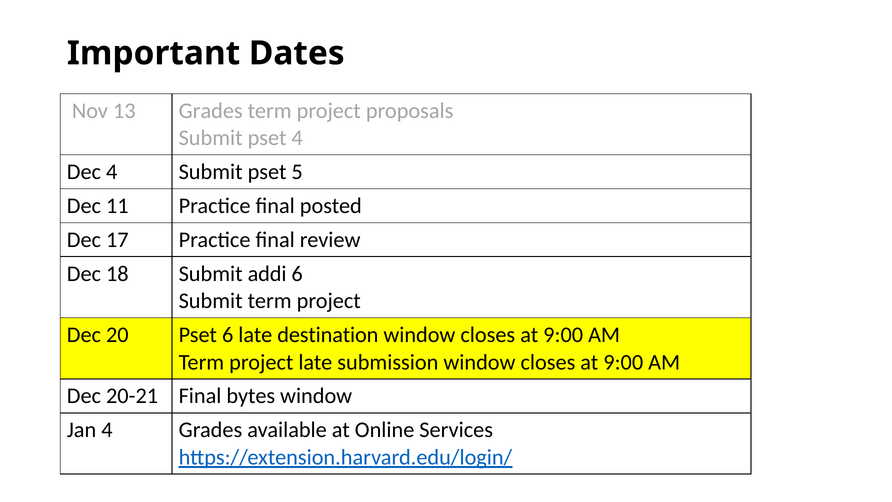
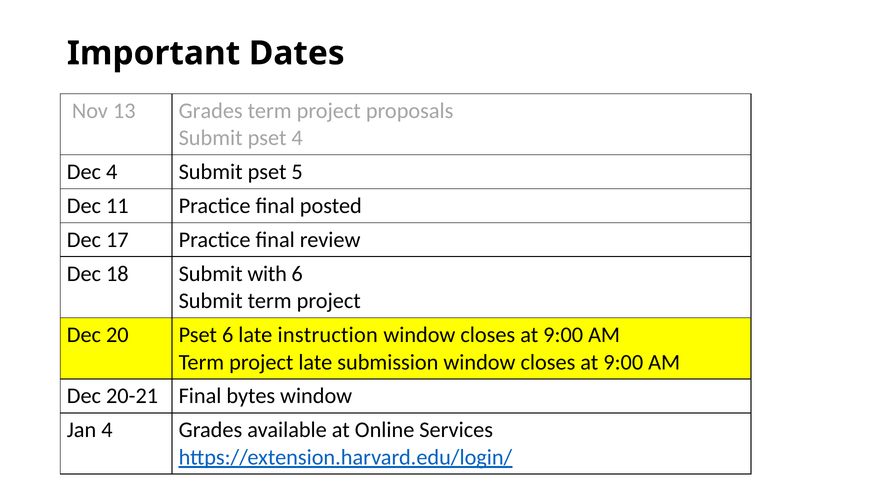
addi: addi -> with (267, 274)
destination: destination -> instruction (328, 335)
